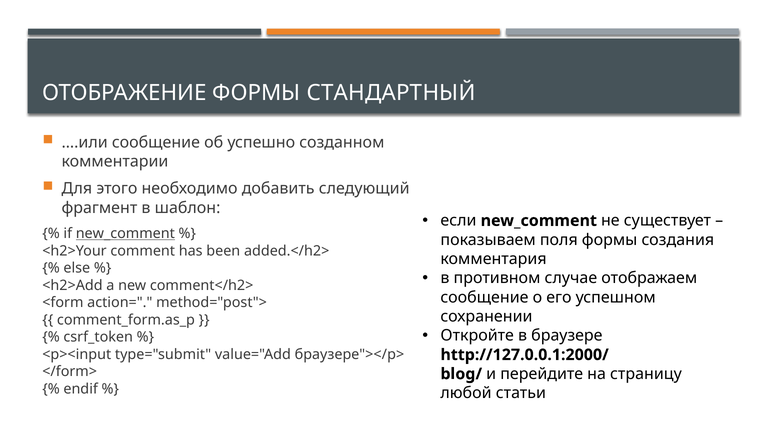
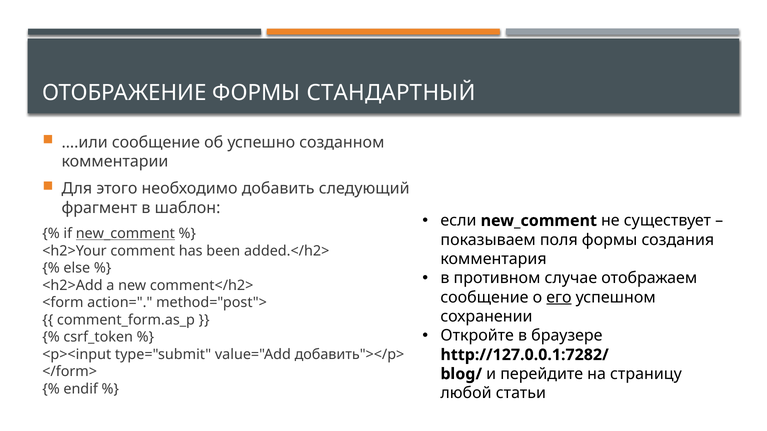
его underline: none -> present (559, 298)
браузере"></p>: браузере"></p> -> добавить"></p> (349, 355)
http://127.0.0.1:2000/: http://127.0.0.1:2000/ -> http://127.0.0.1:7282/ (525, 355)
